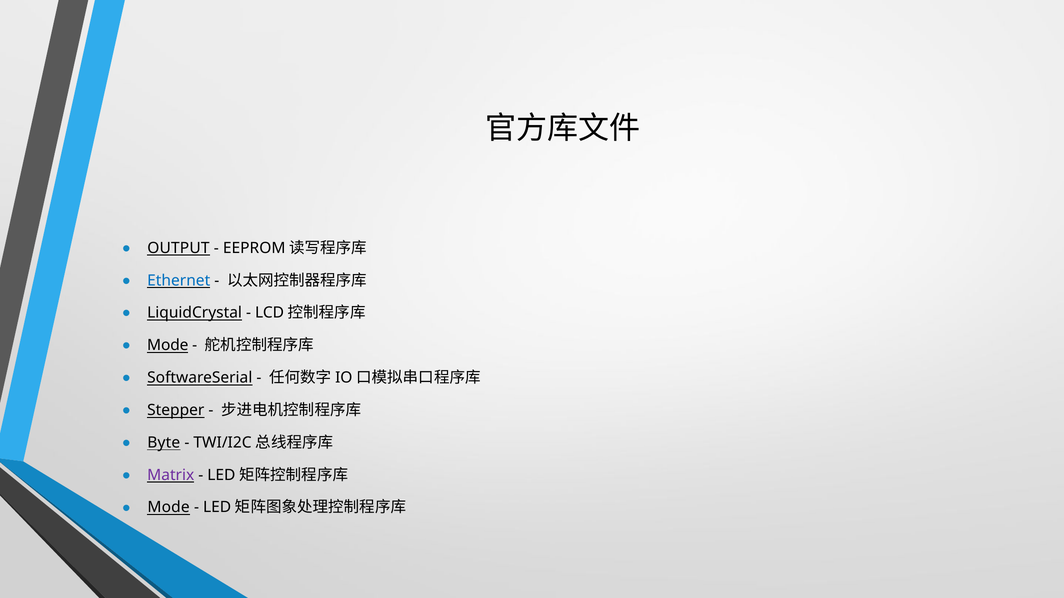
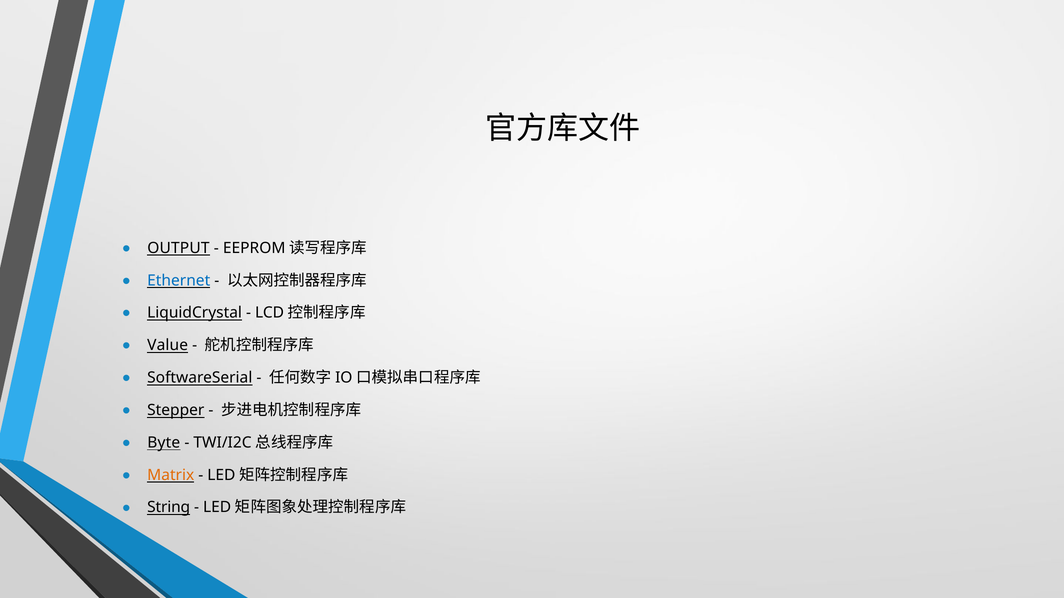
Mode: Mode -> Value (168, 346)
Matrix colour: purple -> orange (171, 475)
Mode: Mode -> String (169, 508)
